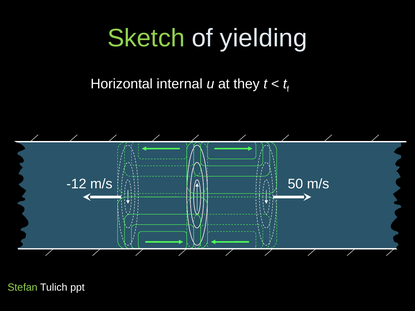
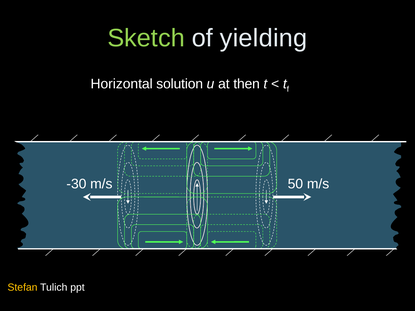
internal: internal -> solution (180, 84)
they: they -> then (247, 84)
-12: -12 -> -30 (76, 184)
Stefan colour: light green -> yellow (23, 288)
